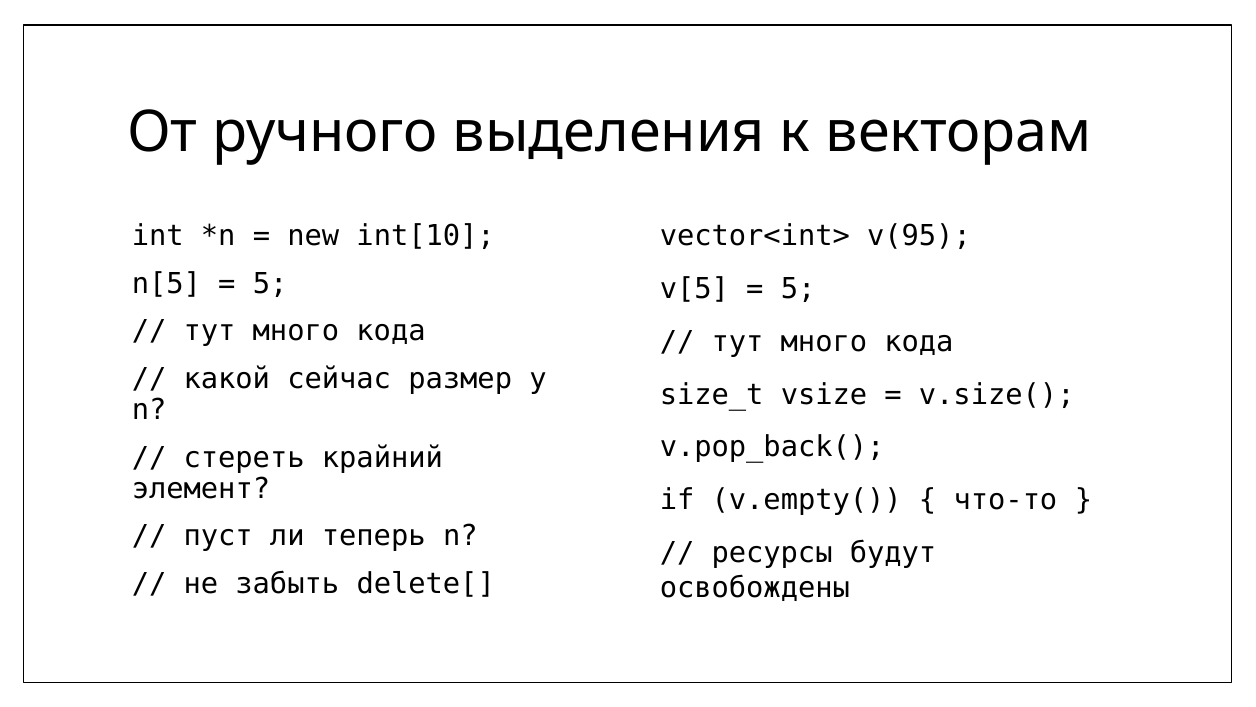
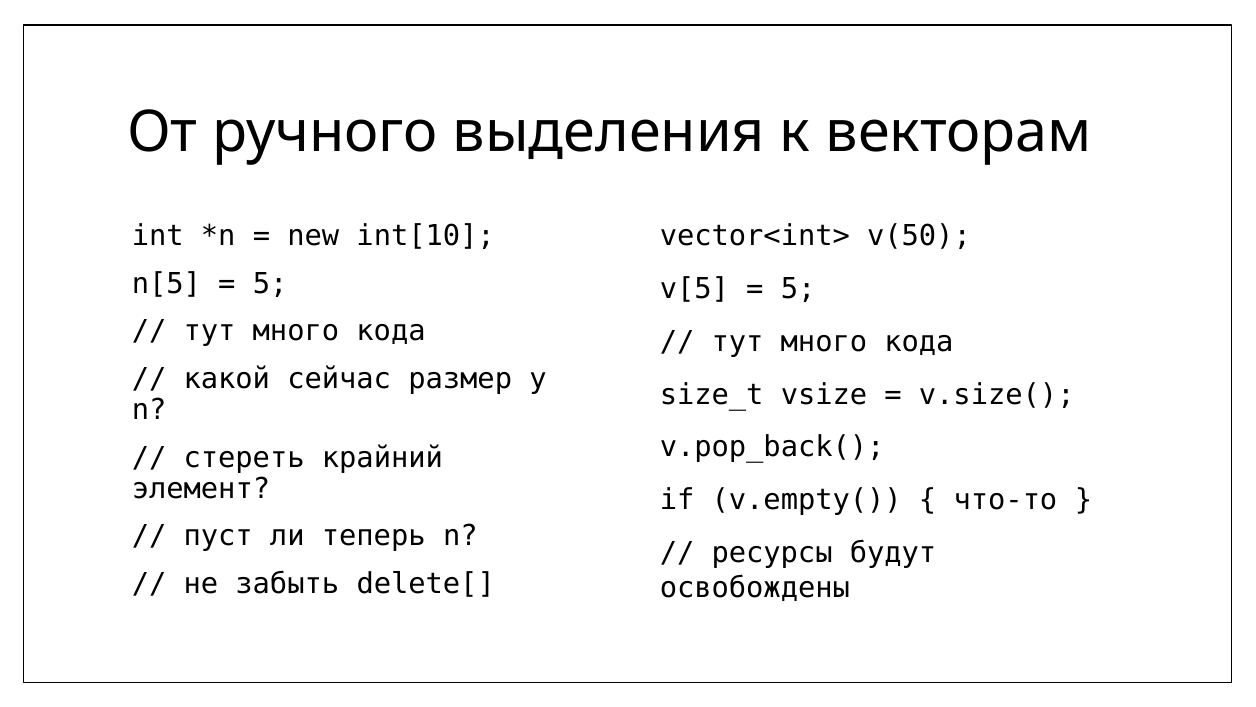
v(95: v(95 -> v(50 (919, 236)
